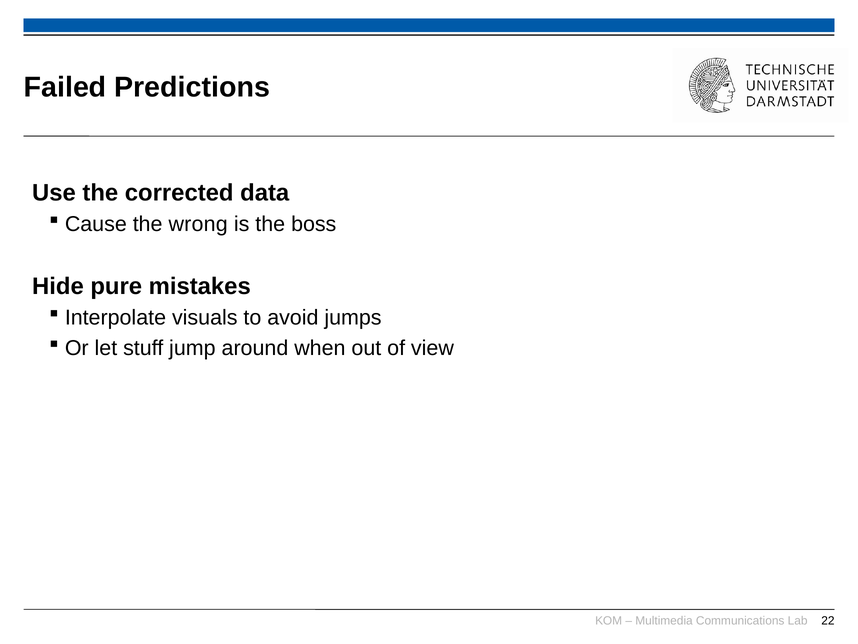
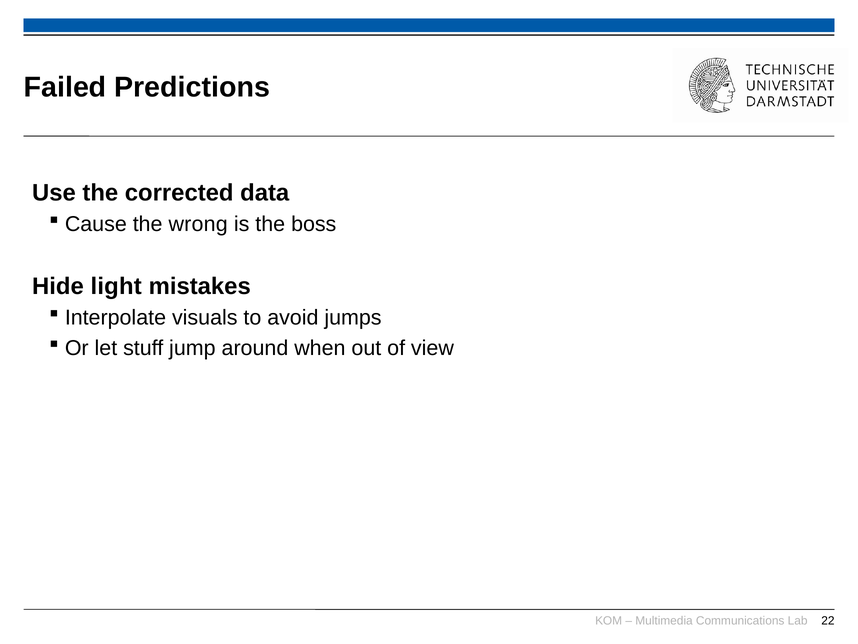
pure: pure -> light (116, 286)
